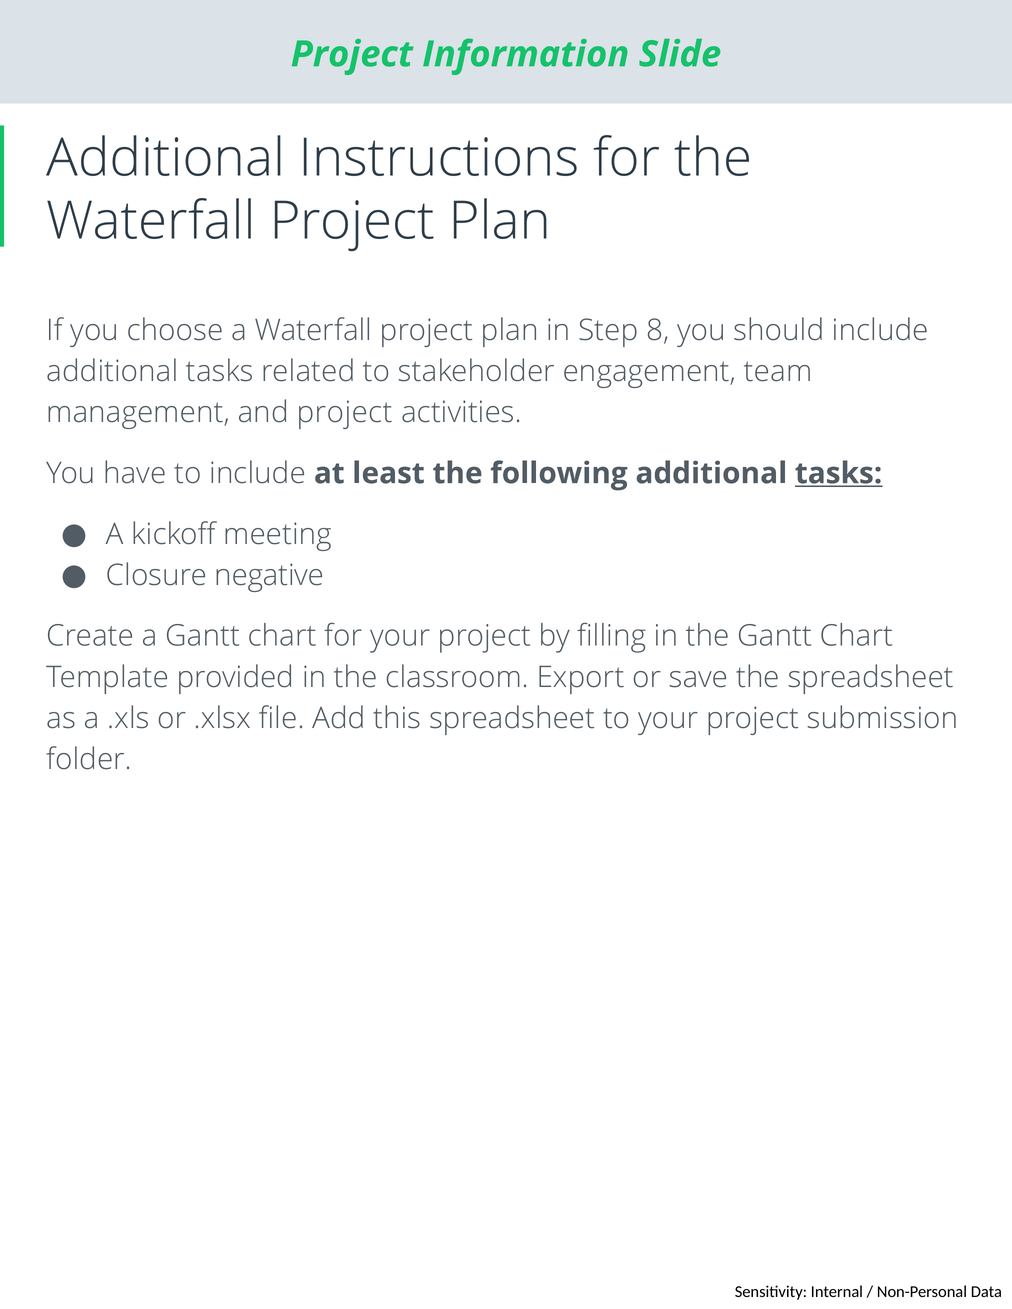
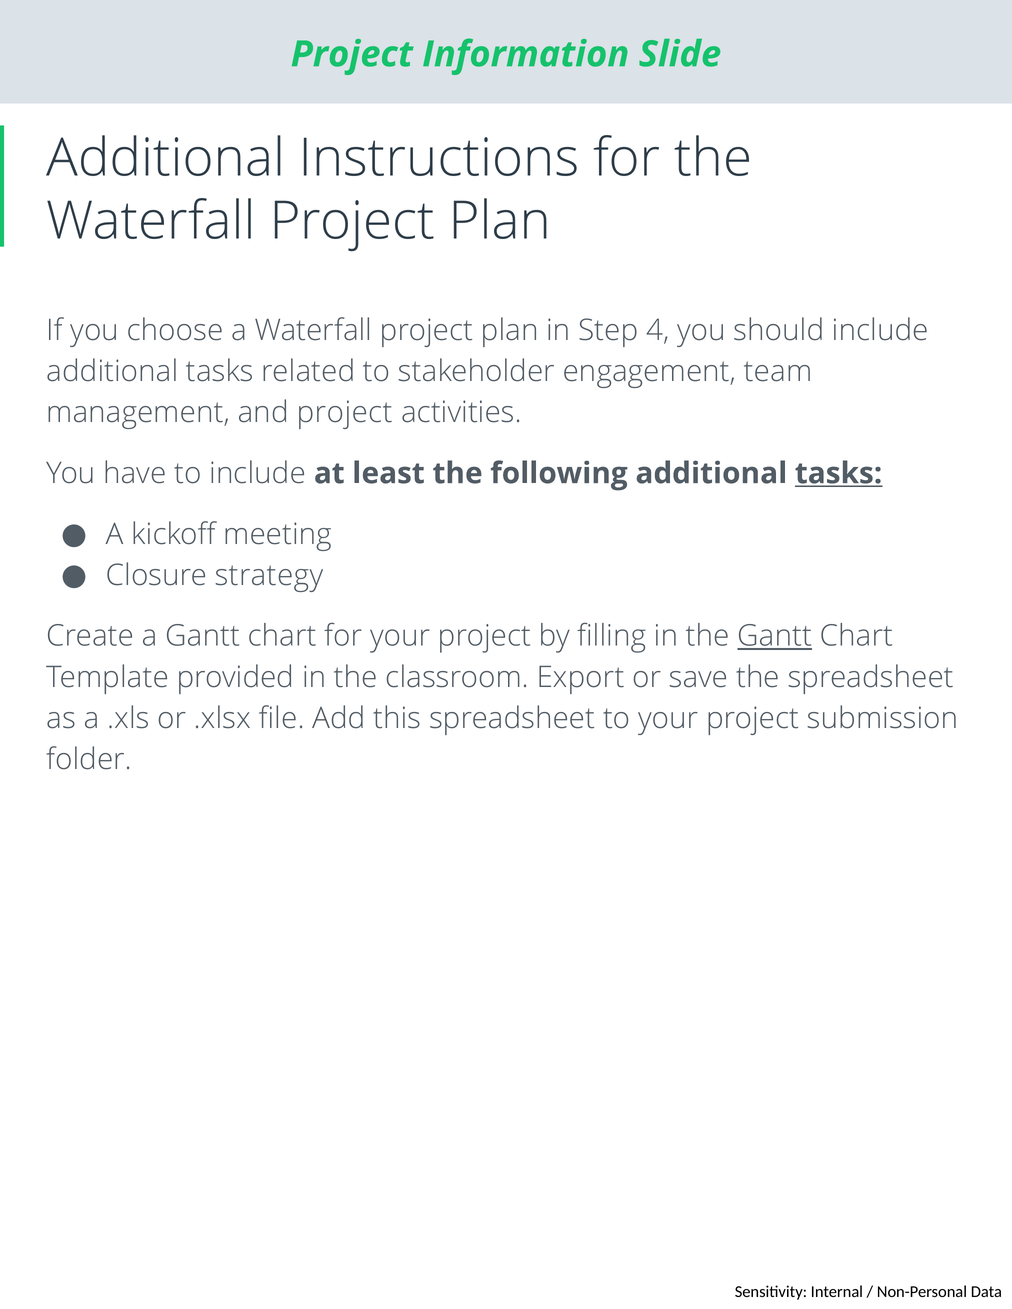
8: 8 -> 4 (658, 331)
negative: negative -> strategy (269, 576)
Gantt underline: none -> present (775, 636)
